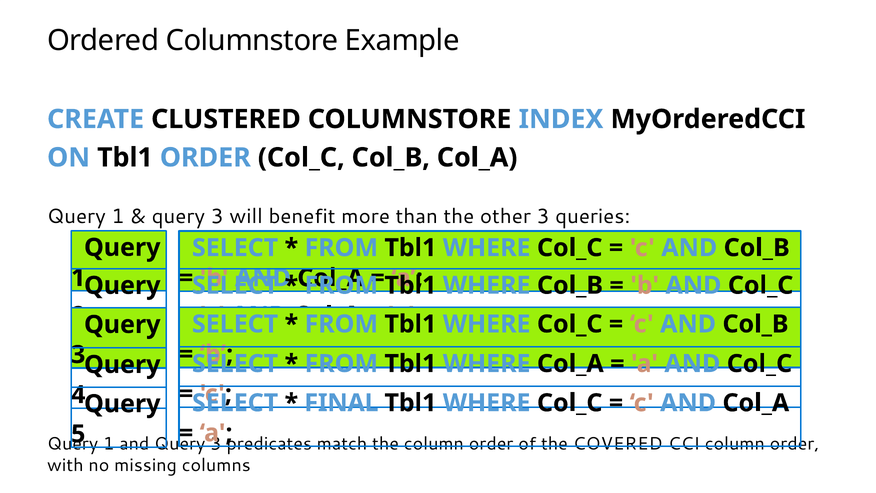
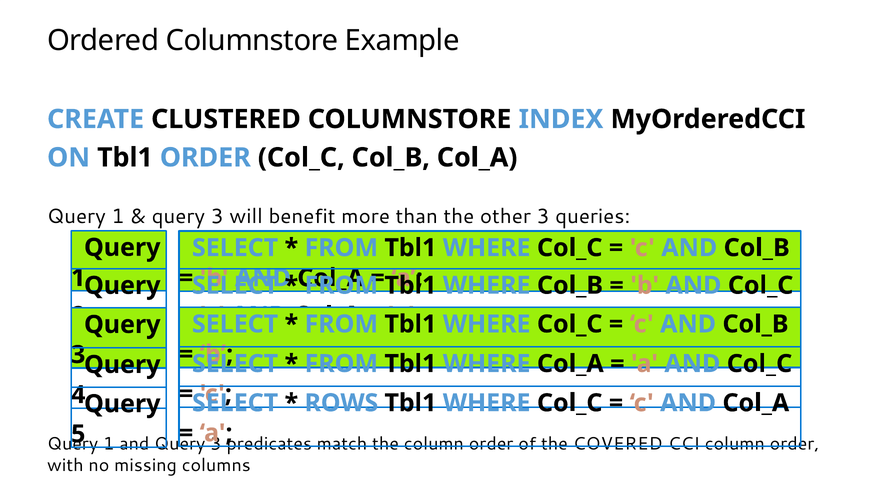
FINAL: FINAL -> ROWS (341, 403)
